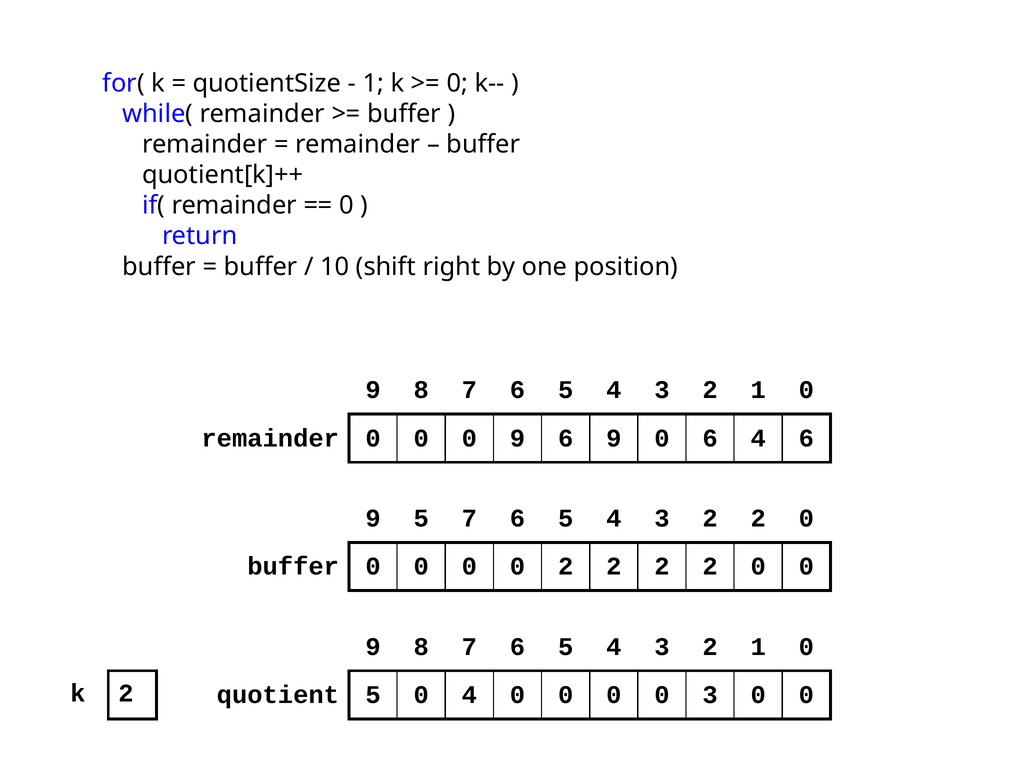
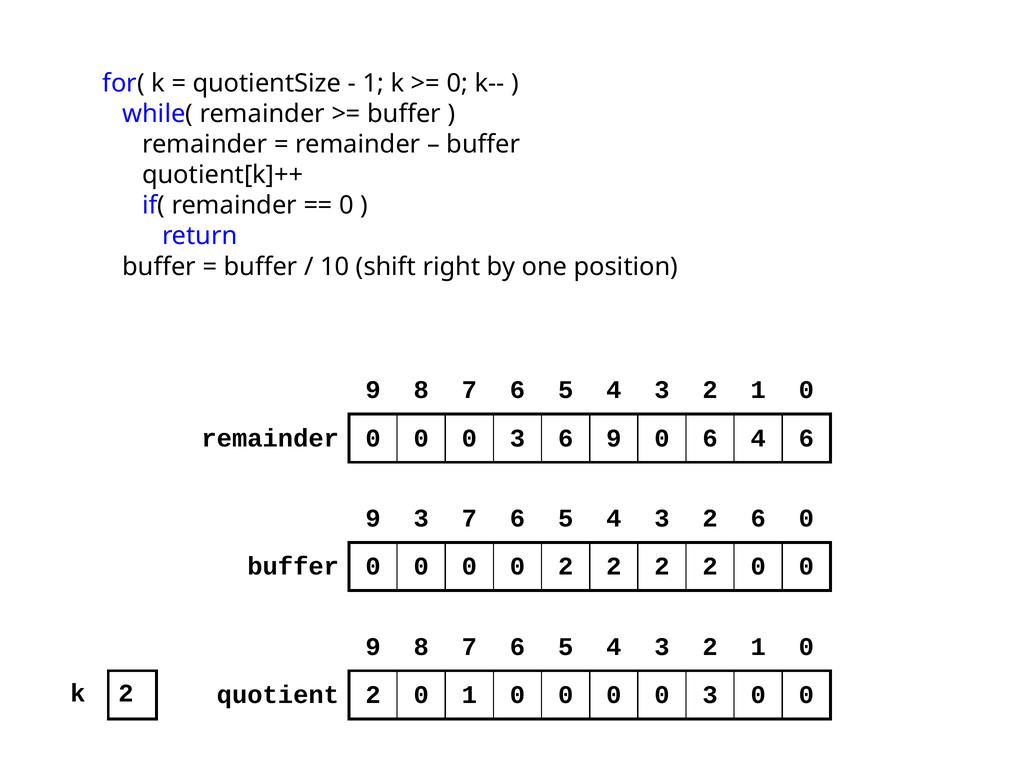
9: 9 -> 3 (518, 438)
9 5: 5 -> 3 (421, 519)
3 2 2: 2 -> 6 (758, 519)
quotient 5: 5 -> 2 (373, 695)
0 4: 4 -> 1 (469, 695)
